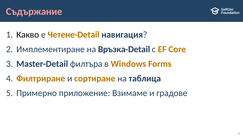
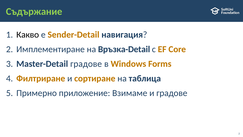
Съдържание colour: pink -> light green (34, 12)
Четене-Detail: Четене-Detail -> Sender-Detail (74, 35)
Master-Detail филтъра: филтъра -> градове (86, 64)
